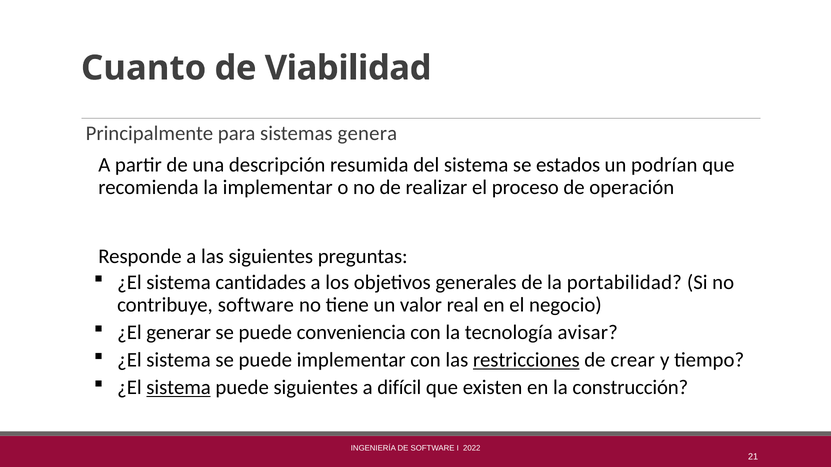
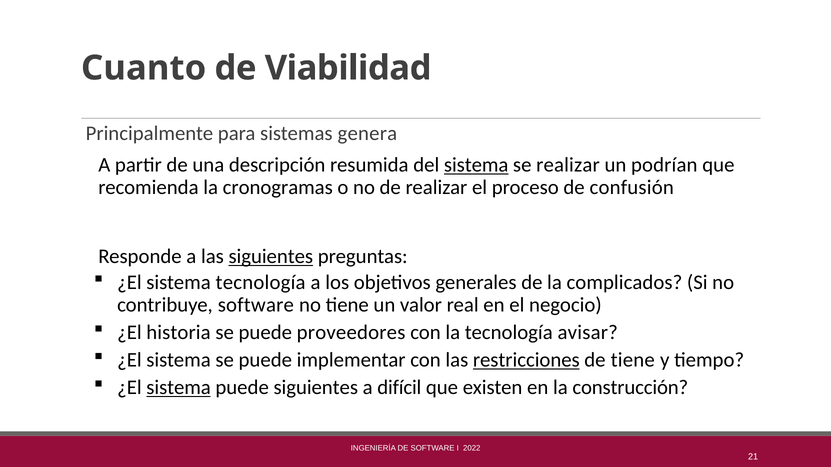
sistema underline: none -> present (476, 165)
se estados: estados -> realizar (568, 165)
la implementar: implementar -> cronogramas (278, 188)
operación: operación -> confusión (632, 188)
siguientes underline: none -> present (271, 257)
sistema cantidades: cantidades -> tecnología (261, 283)
portabilidad: portabilidad -> complicados (624, 283)
generar: generar -> historia (179, 333)
conveniencia: conveniencia -> proveedores (351, 333)
de crear: crear -> tiene (633, 360)
